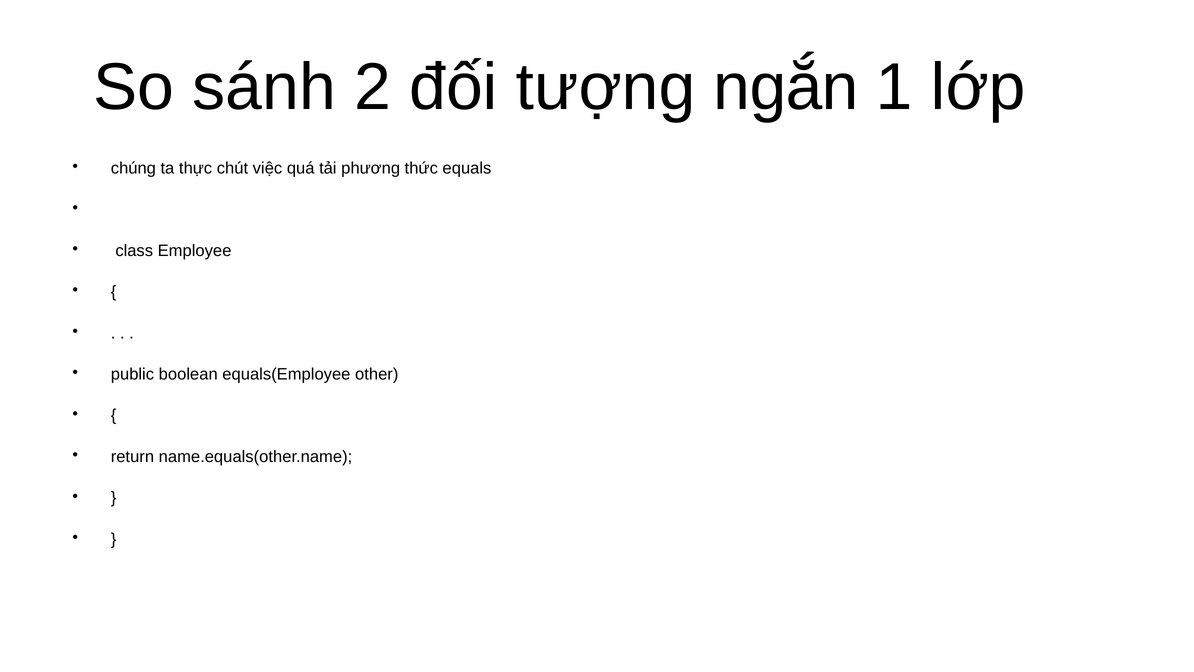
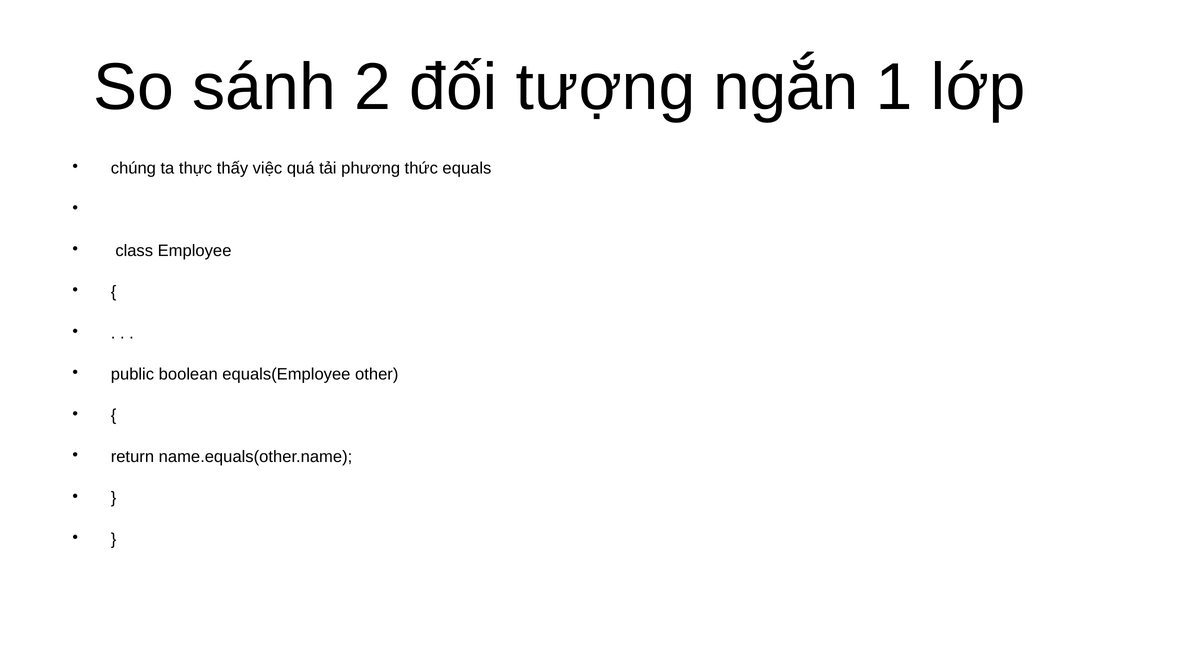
chút: chút -> thấy (232, 168)
